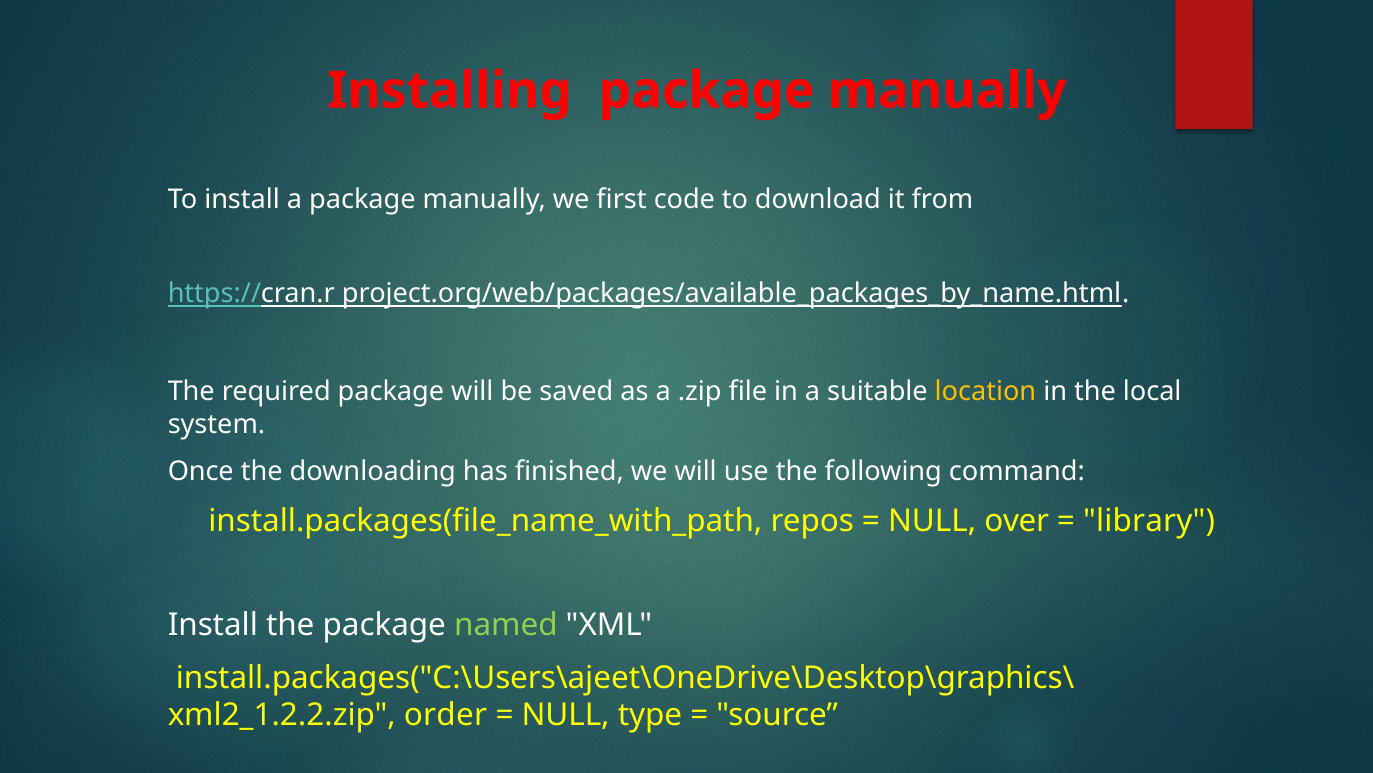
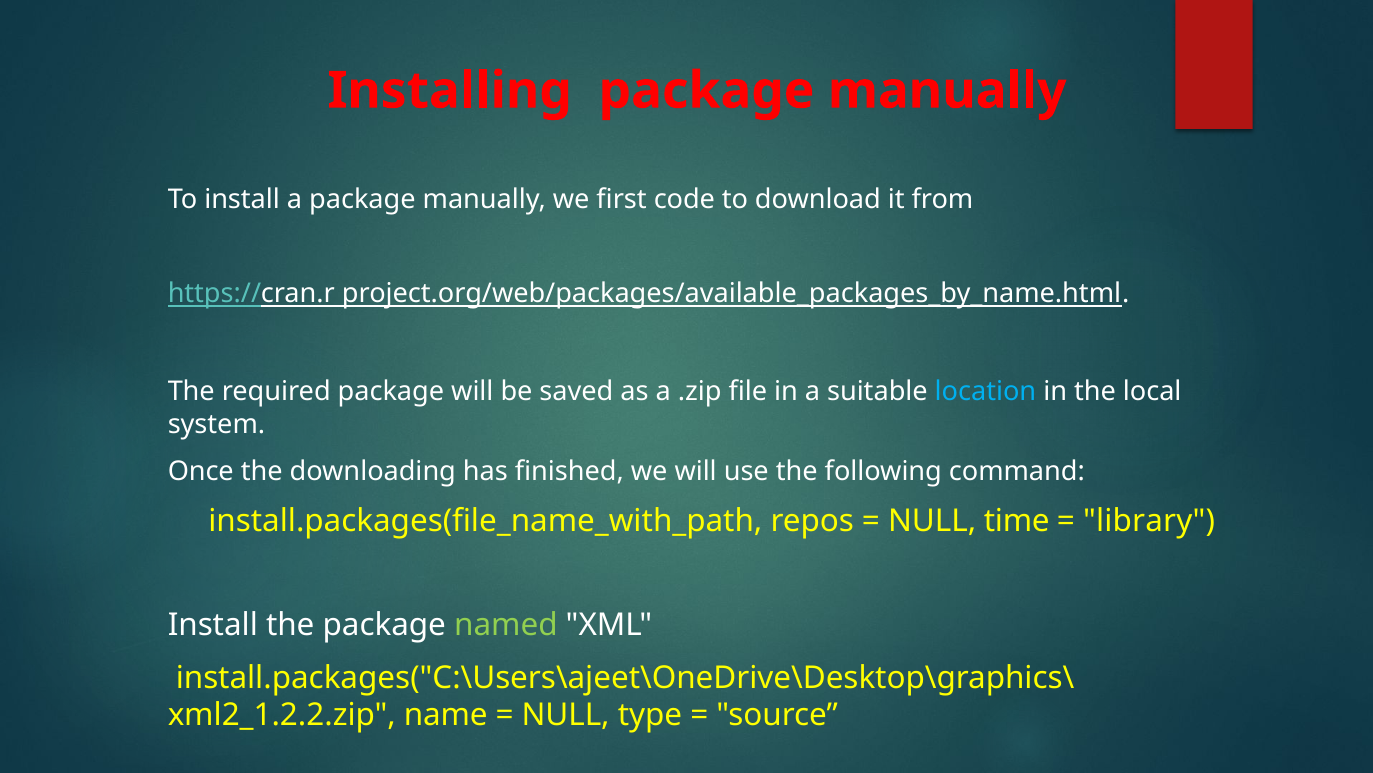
location colour: yellow -> light blue (985, 392)
over: over -> time (1017, 521)
order: order -> name (446, 715)
